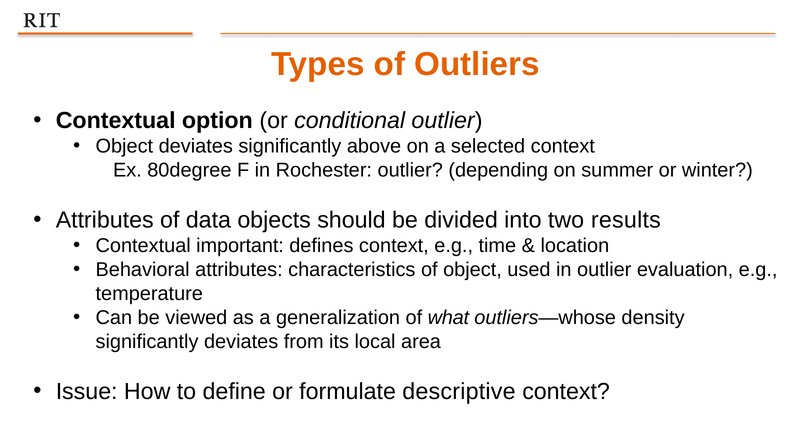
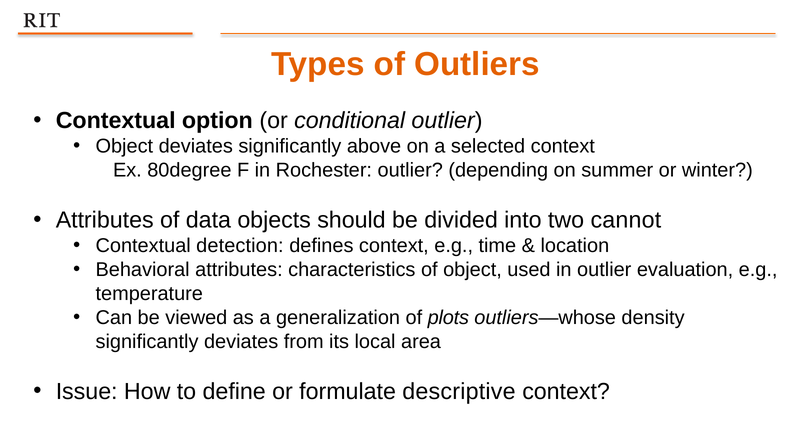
results: results -> cannot (626, 220)
important: important -> detection (240, 246)
what: what -> plots (448, 318)
